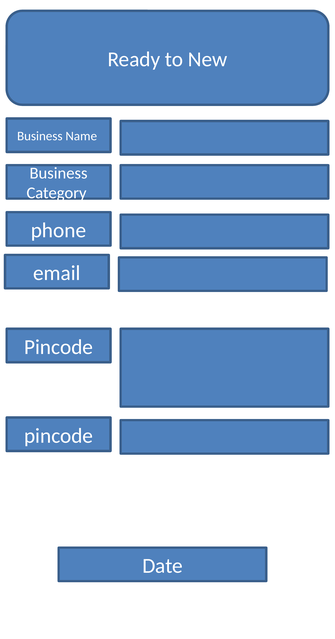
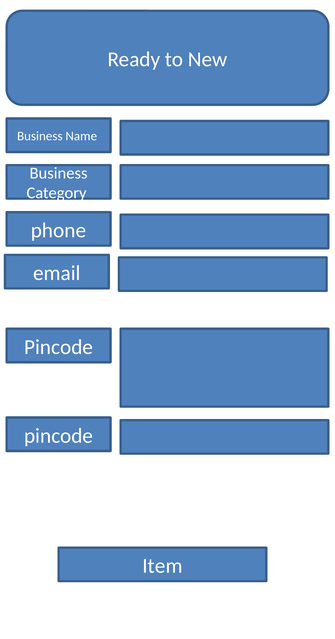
Date: Date -> Item (162, 565)
